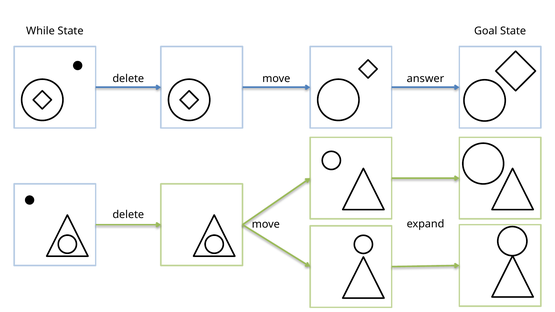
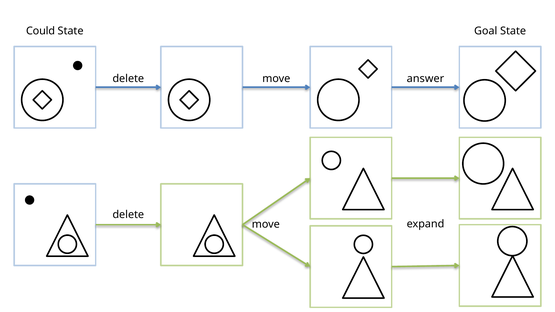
While: While -> Could (41, 31)
